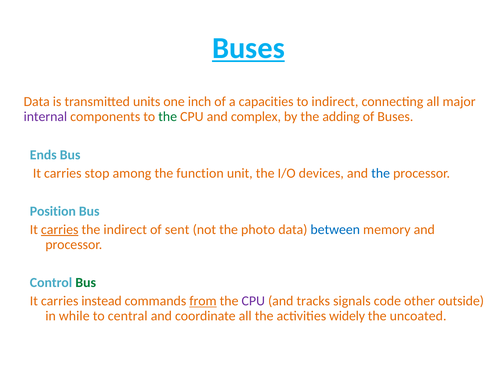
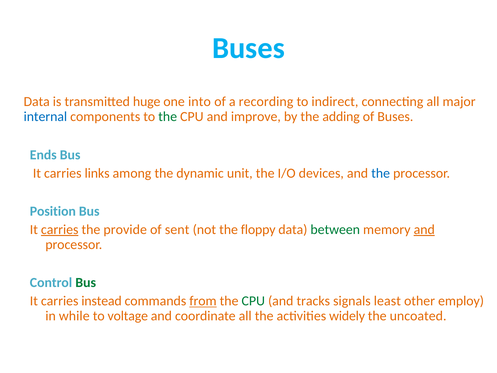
Buses underline: present -> none (248, 48)
units: units -> huge (147, 101)
inch: inch -> into (199, 101)
capacities: capacities -> recording (266, 101)
internal colour: purple -> blue (45, 117)
complex: complex -> improve (256, 117)
stop: stop -> links (97, 173)
function: function -> dynamic (200, 173)
the indirect: indirect -> provide (125, 229)
photo: photo -> floppy (258, 229)
between colour: blue -> green (335, 229)
and underline: none -> present (424, 229)
CPU colour: purple -> green (253, 301)
code: code -> least (387, 301)
outside: outside -> employ (461, 301)
central: central -> voltage (128, 316)
